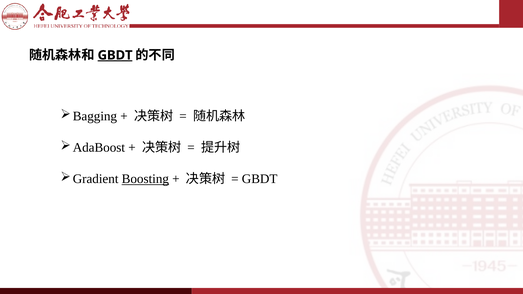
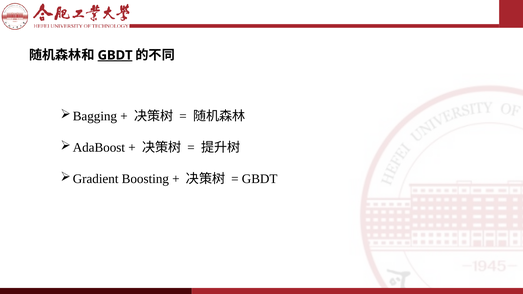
Boosting underline: present -> none (145, 179)
